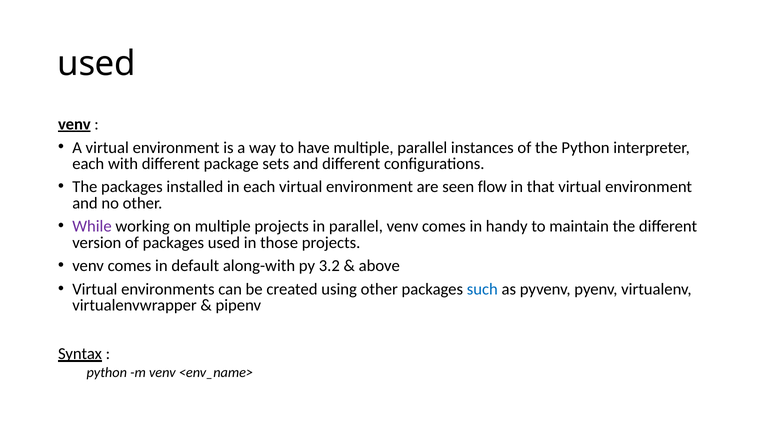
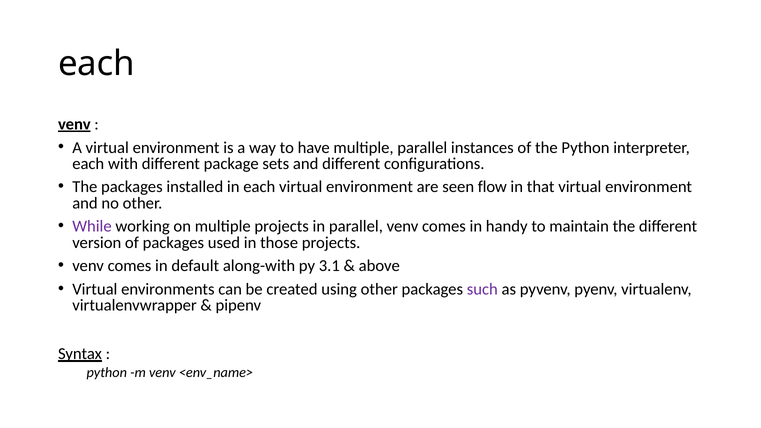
used: used -> each (96, 64)
3.2: 3.2 -> 3.1 (329, 266)
such colour: blue -> purple (482, 289)
